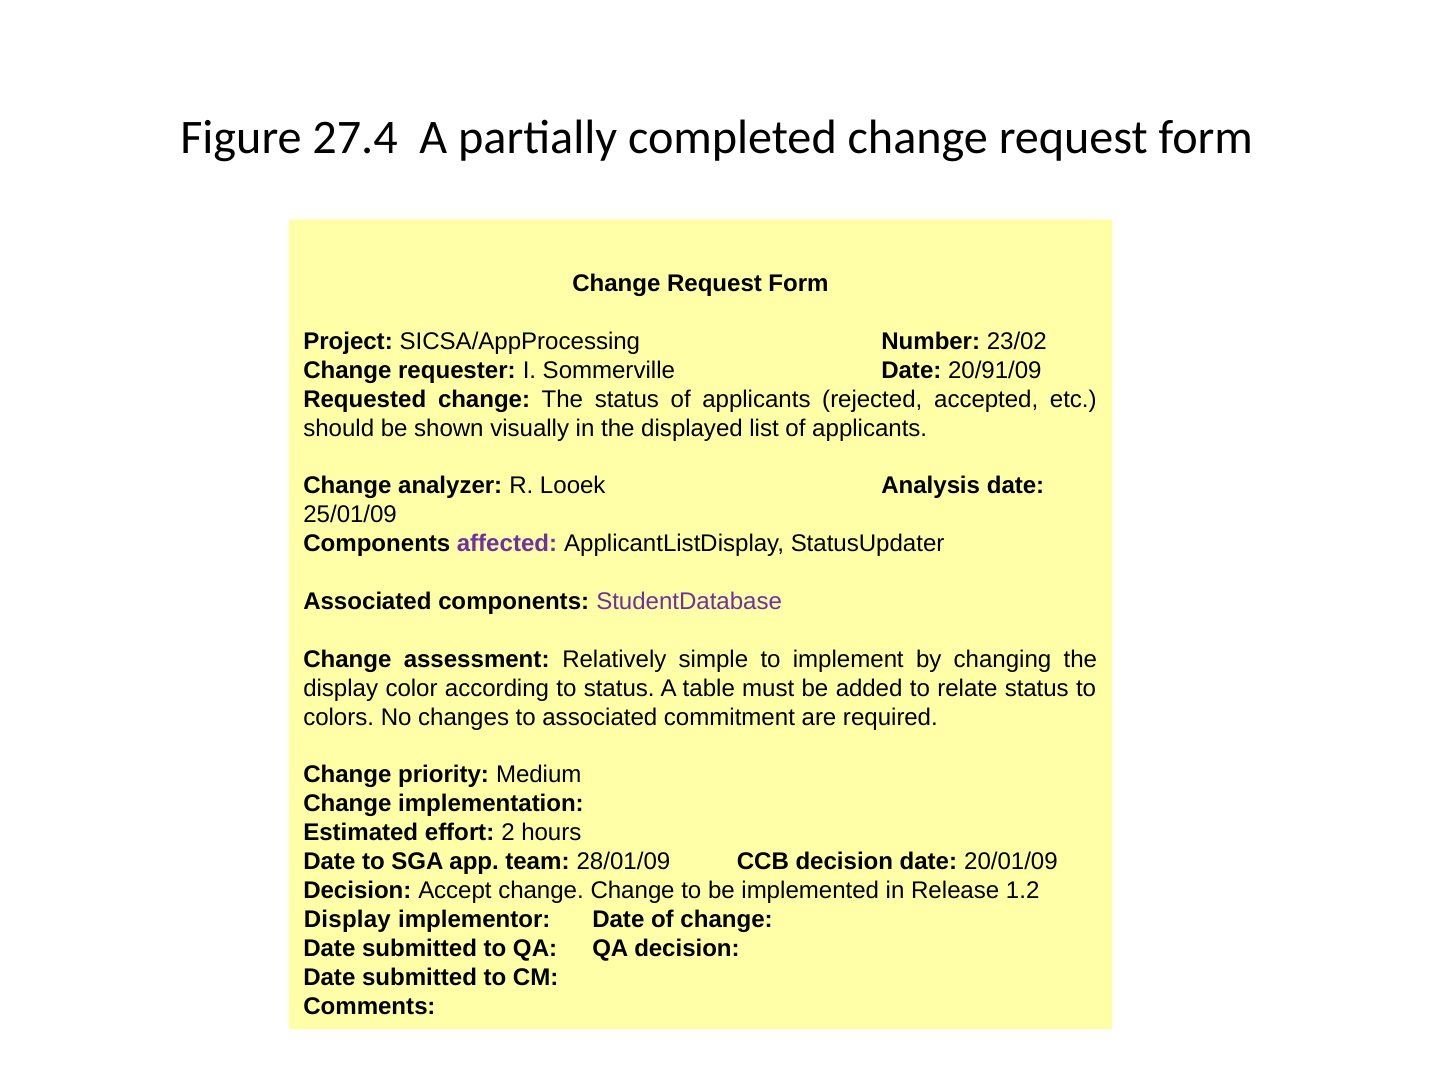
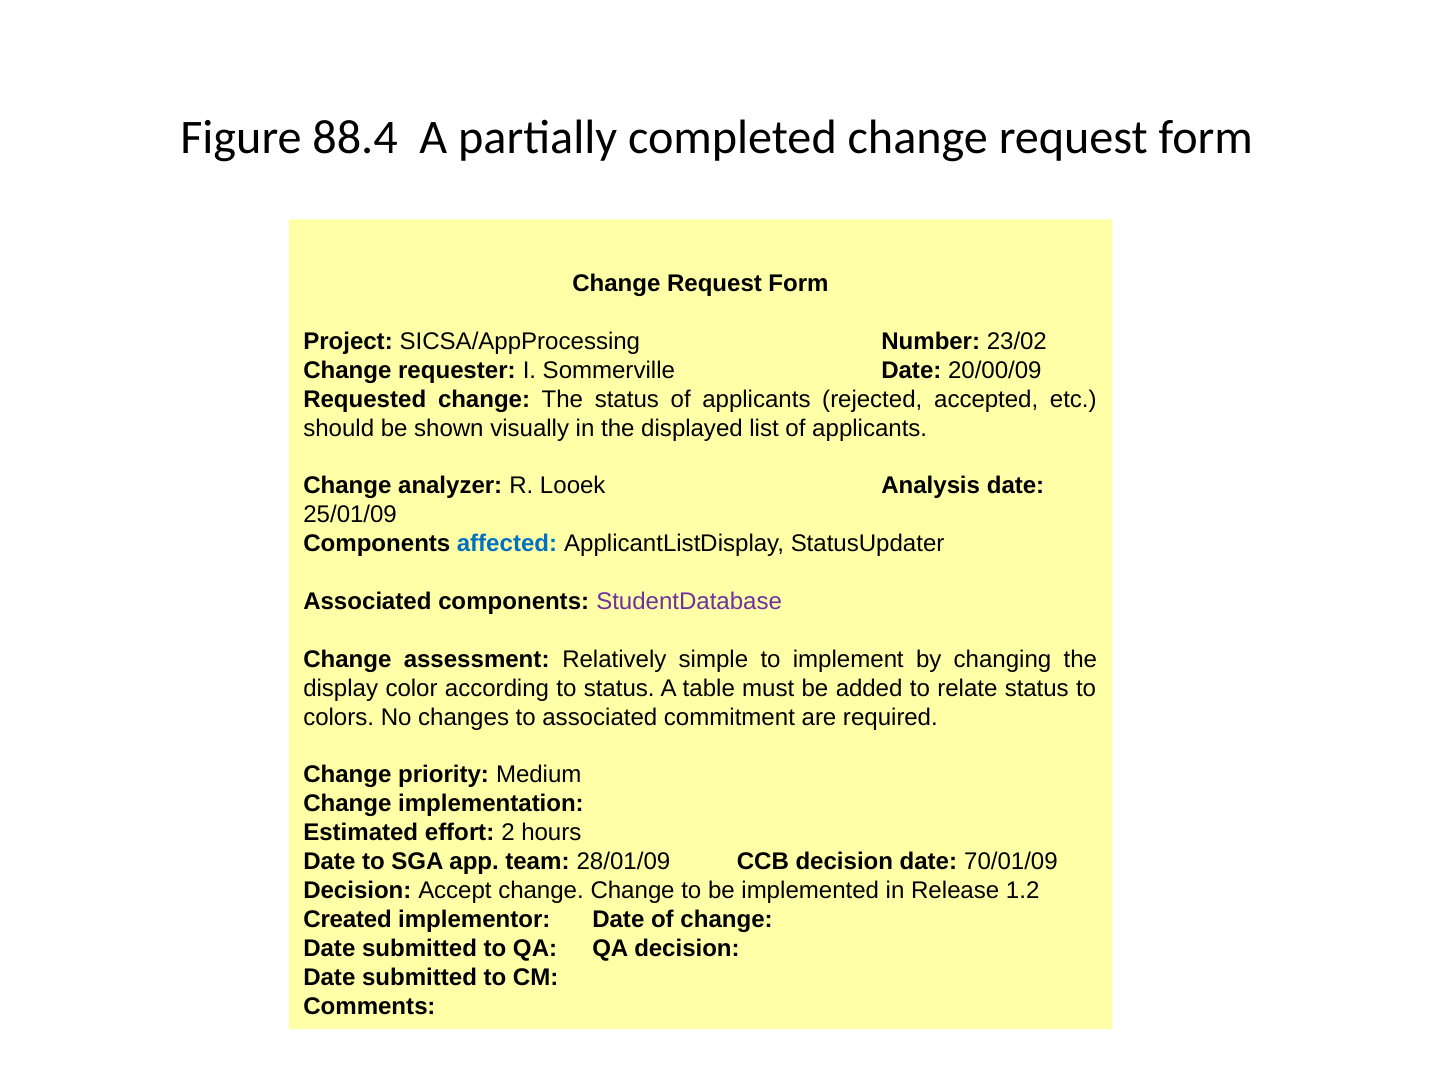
27.4: 27.4 -> 88.4 (355, 137)
20/91/09: 20/91/09 -> 20/00/09 (995, 370)
affected colour: purple -> blue (507, 544)
20/01/09: 20/01/09 -> 70/01/09 (1011, 862)
Display: Display -> Created (348, 919)
